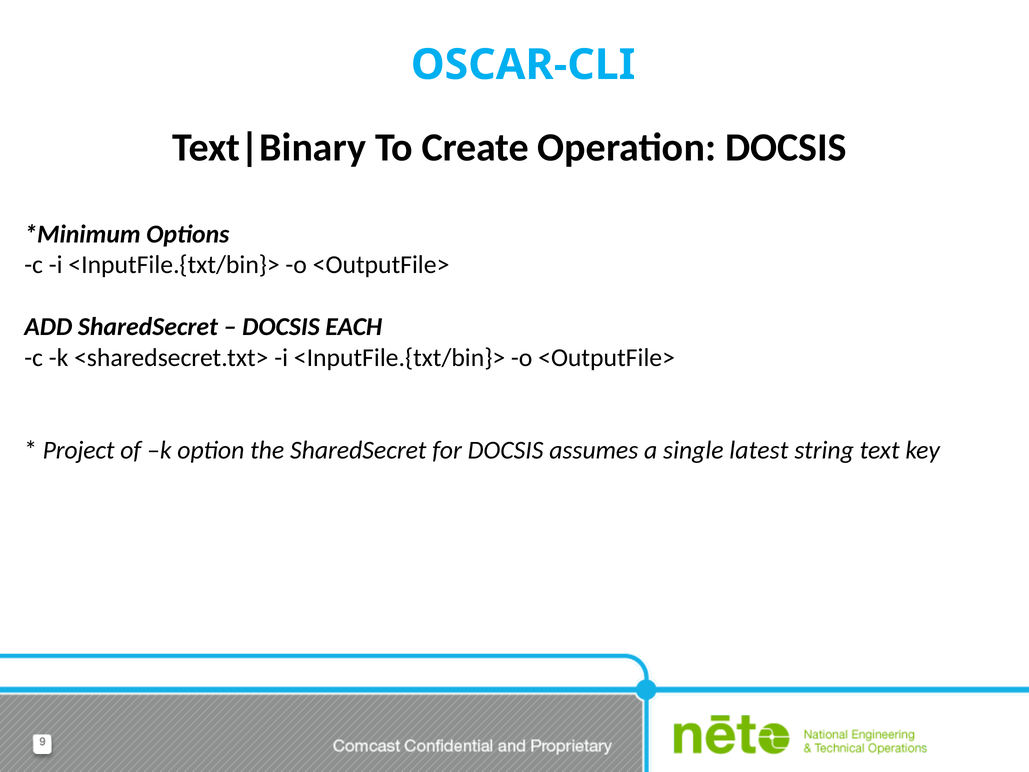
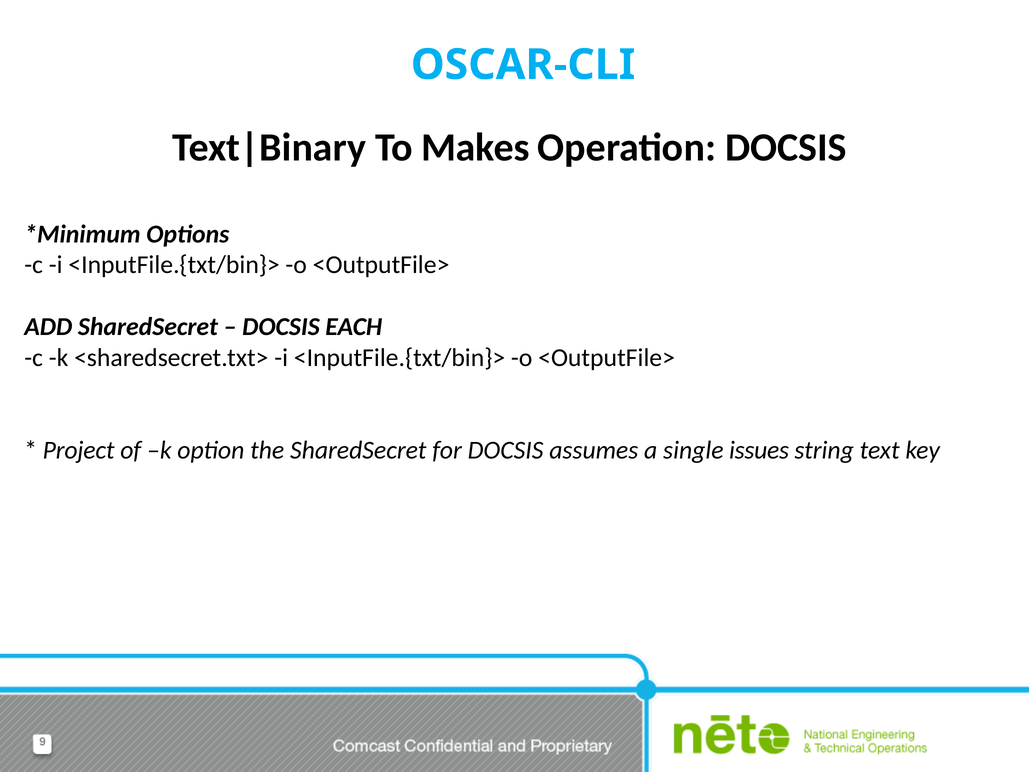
Create: Create -> Makes (475, 147)
latest: latest -> issues (759, 450)
